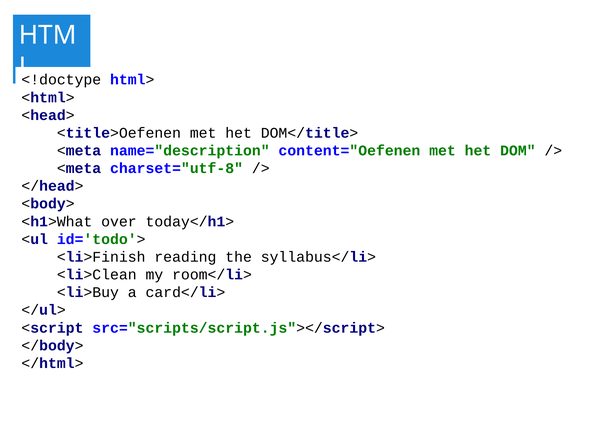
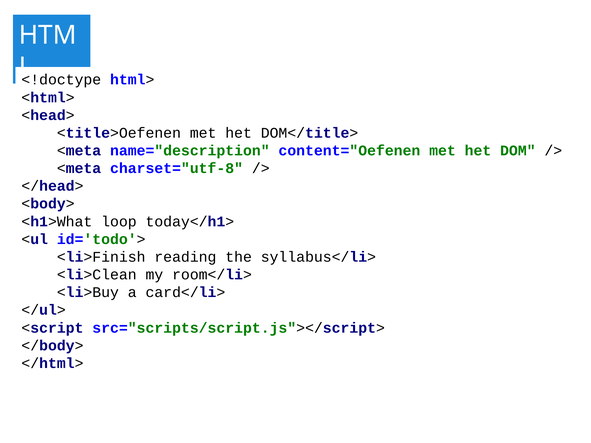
over: over -> loop (119, 222)
